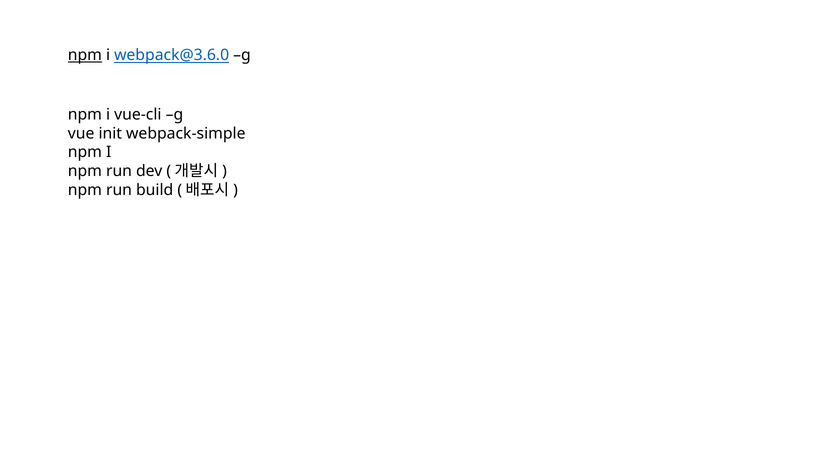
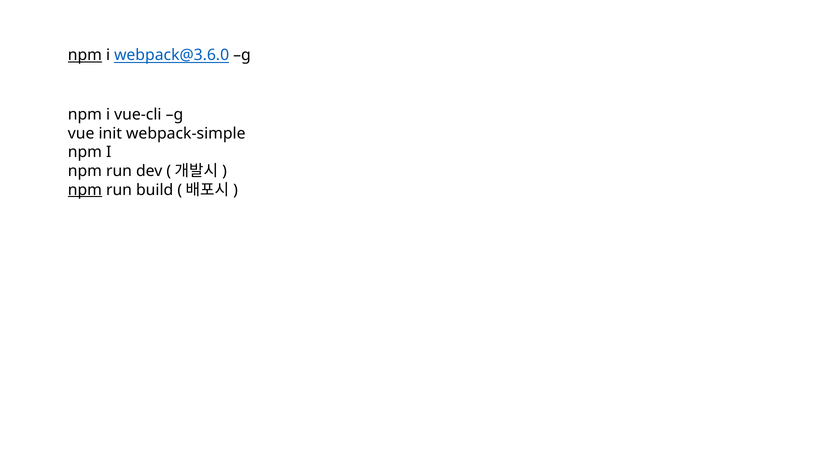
npm underline: none -> present (85, 190)
